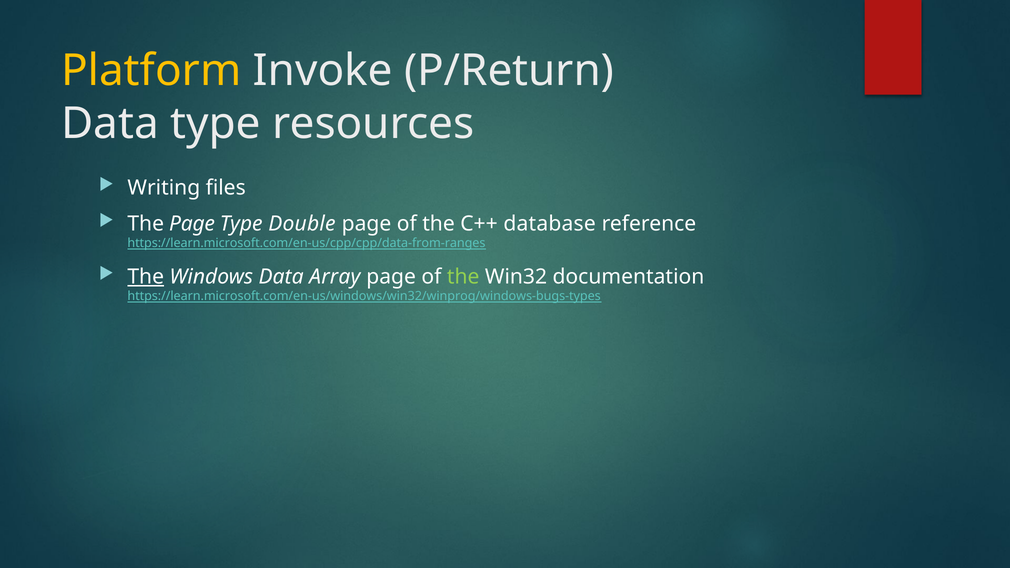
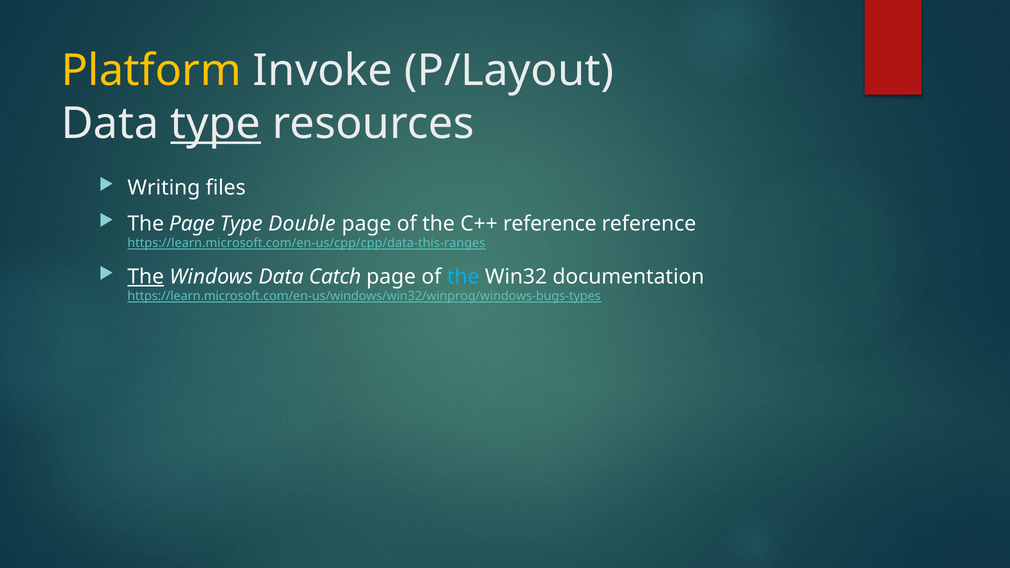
P/Return: P/Return -> P/Layout (509, 71)
type underline: none -> present (216, 124)
C++ database: database -> reference (550, 224)
https://learn.microsoft.com/en-us/cpp/cpp/data-from-ranges: https://learn.microsoft.com/en-us/cpp/cpp/data-from-ranges -> https://learn.microsoft.com/en-us/cpp/cpp/data-this-ranges (306, 243)
Array: Array -> Catch (335, 277)
the colour: light green -> light blue (463, 277)
